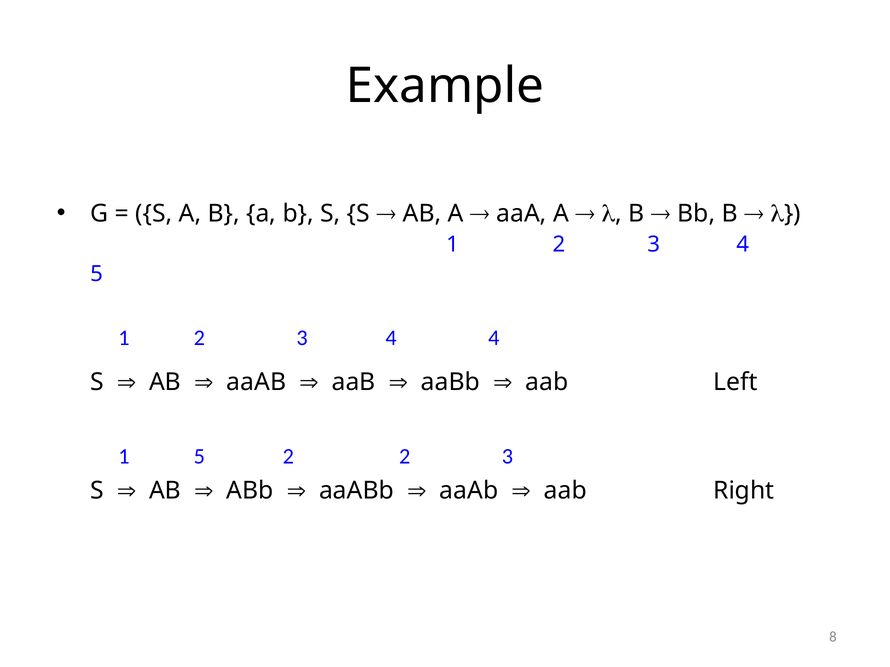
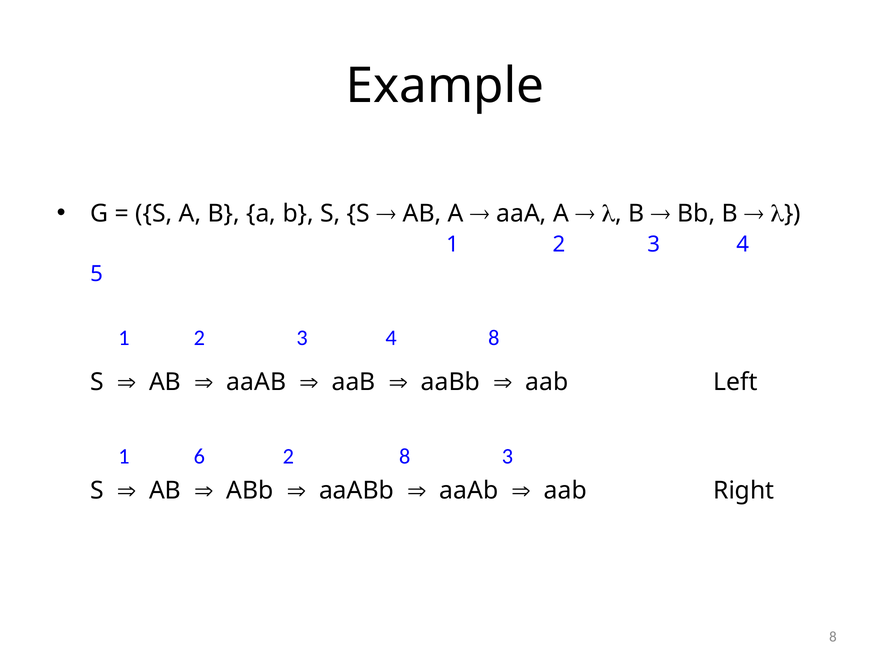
4 4: 4 -> 8 (494, 338)
1 5: 5 -> 6 (199, 457)
2 2: 2 -> 8 (405, 457)
